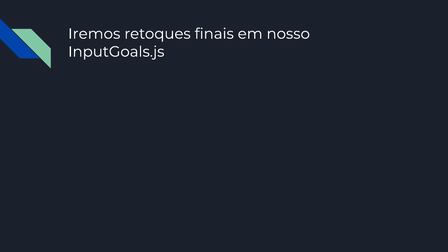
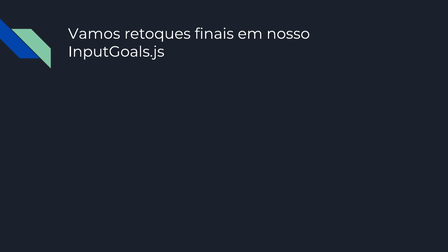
Iremos: Iremos -> Vamos (94, 34)
